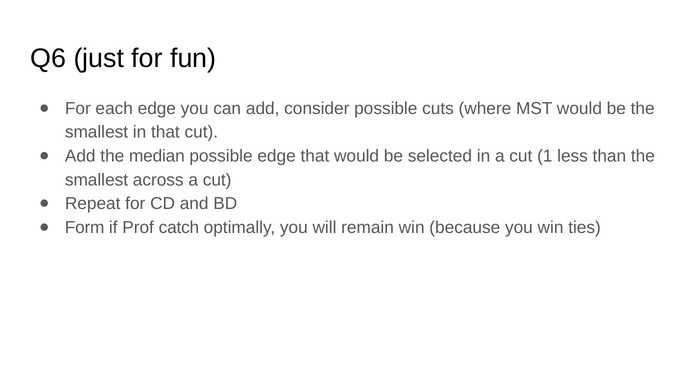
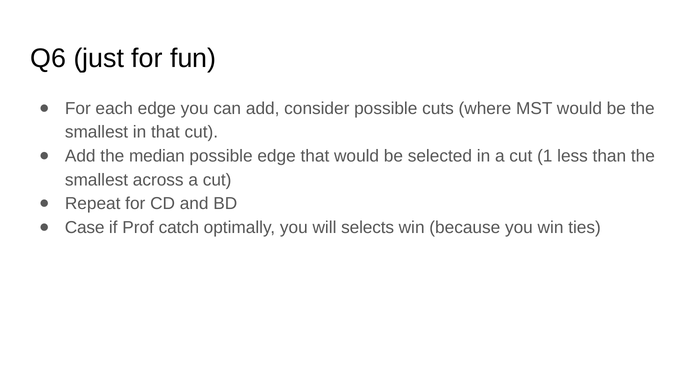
Form: Form -> Case (85, 227)
remain: remain -> selects (368, 227)
